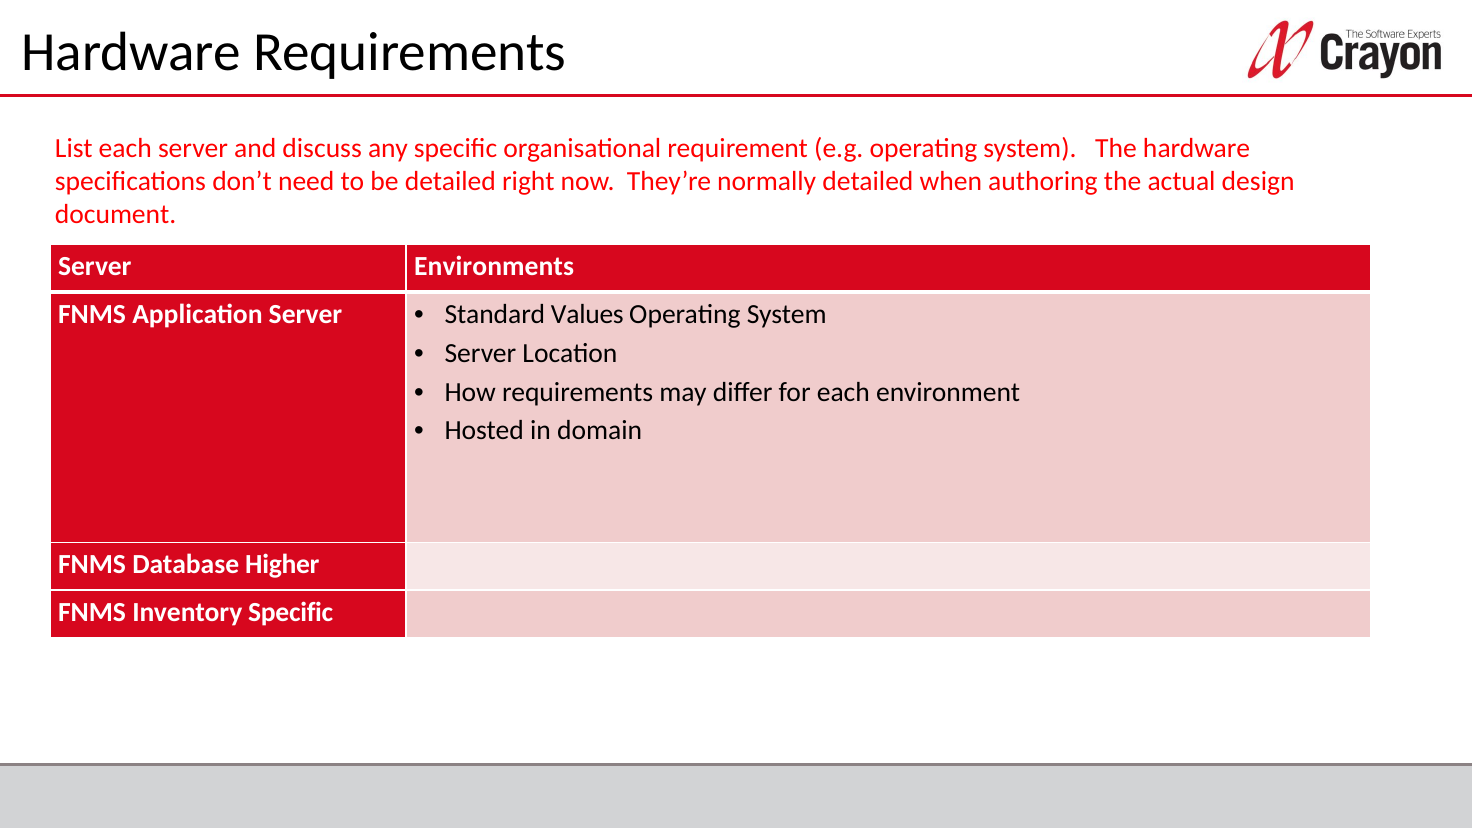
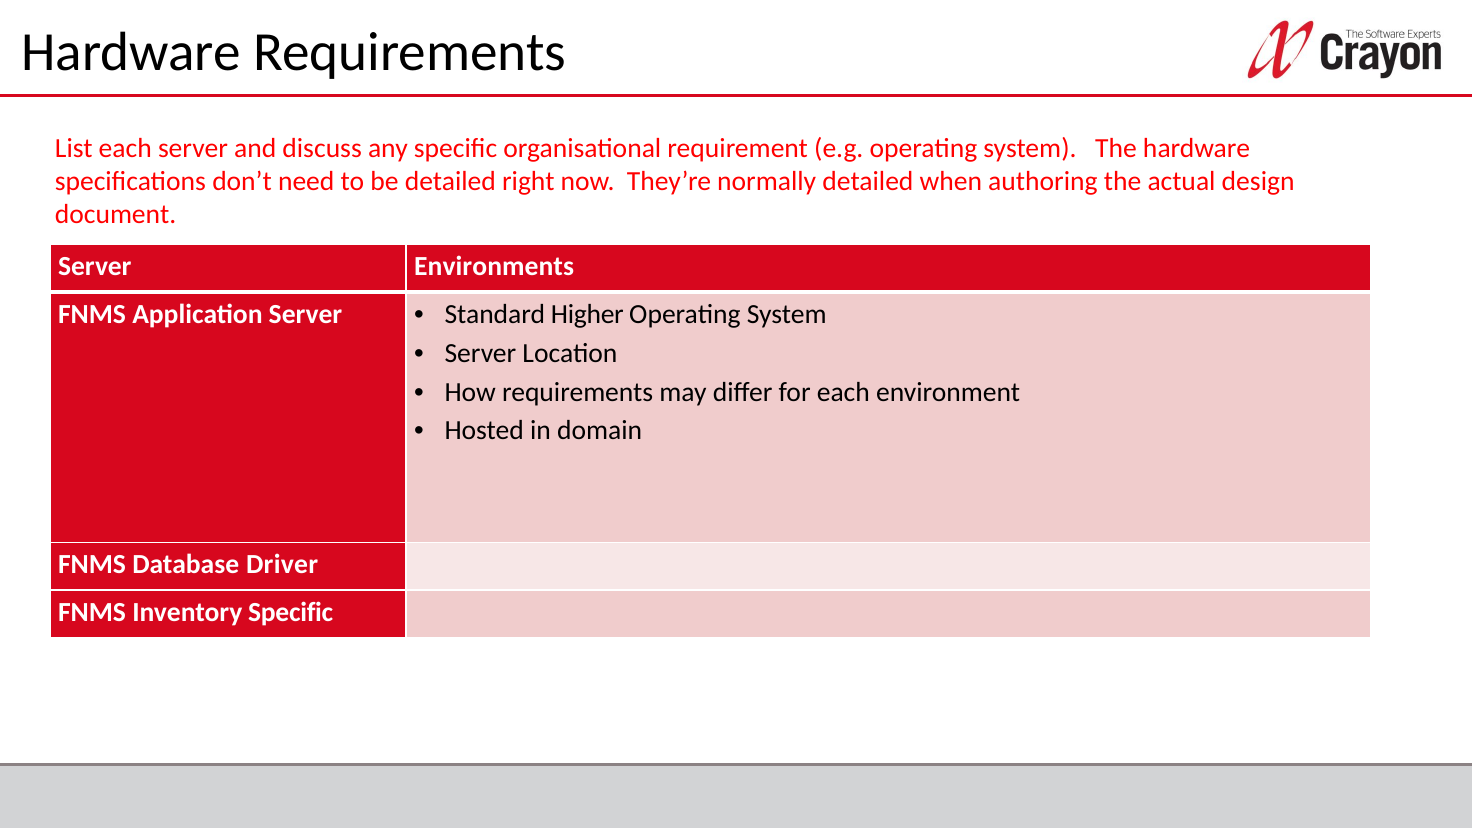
Values: Values -> Higher (587, 314)
Higher: Higher -> Driver (282, 565)
